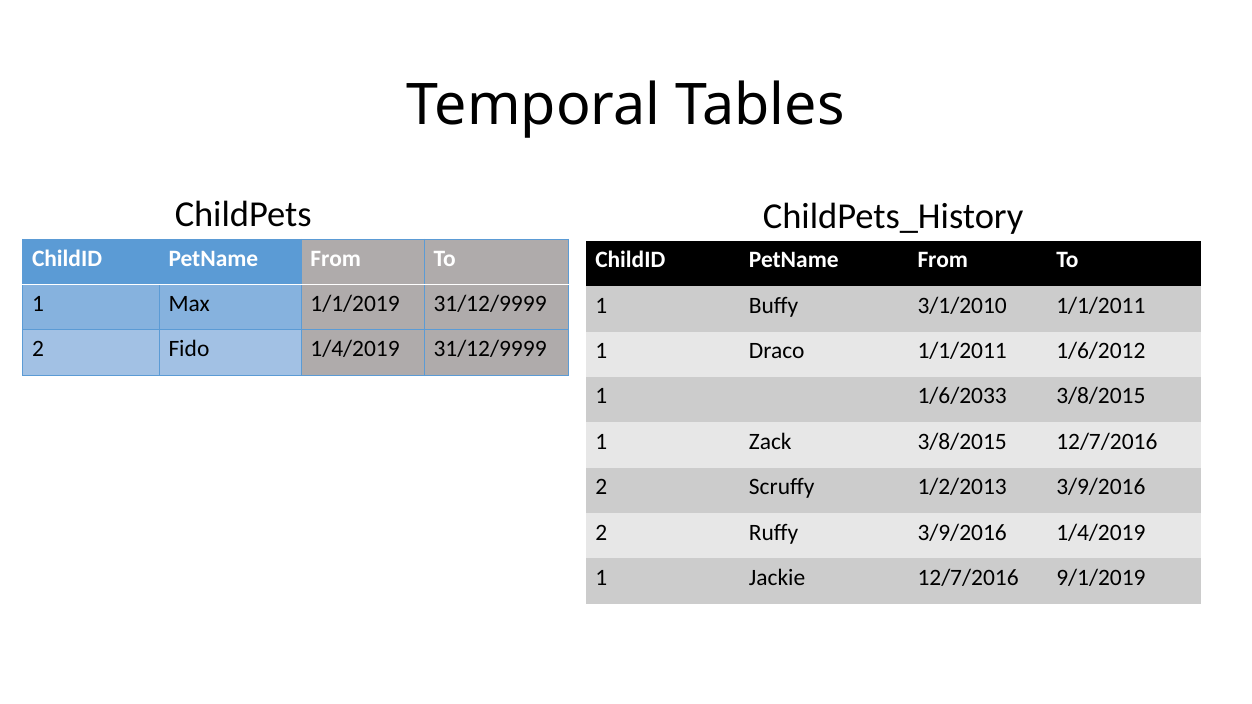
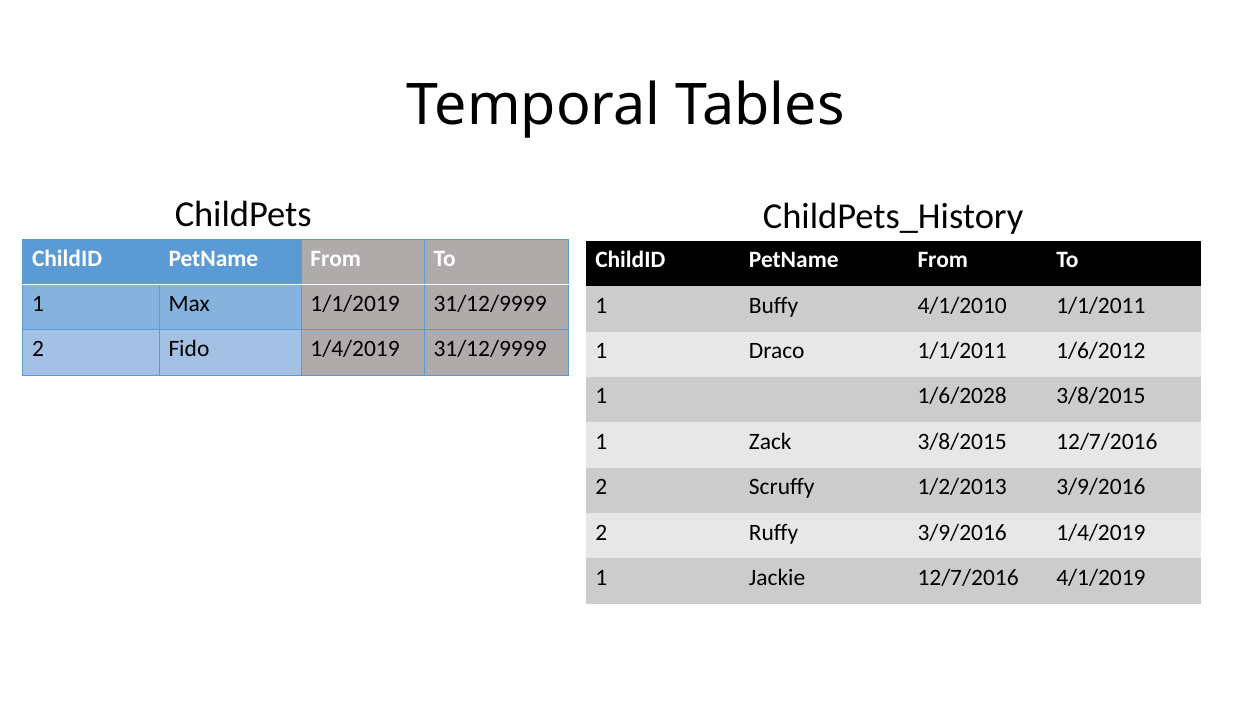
3/1/2010: 3/1/2010 -> 4/1/2010 (962, 306)
1/6/2033: 1/6/2033 -> 1/6/2028 (962, 396)
9/1/2019: 9/1/2019 -> 4/1/2019 (1101, 578)
